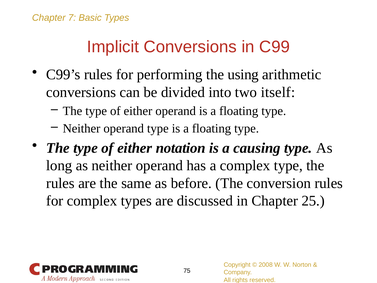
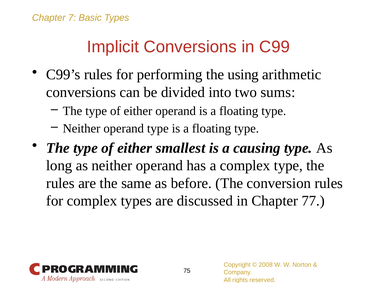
itself: itself -> sums (278, 92)
notation: notation -> smallest (181, 148)
25: 25 -> 77 (313, 201)
